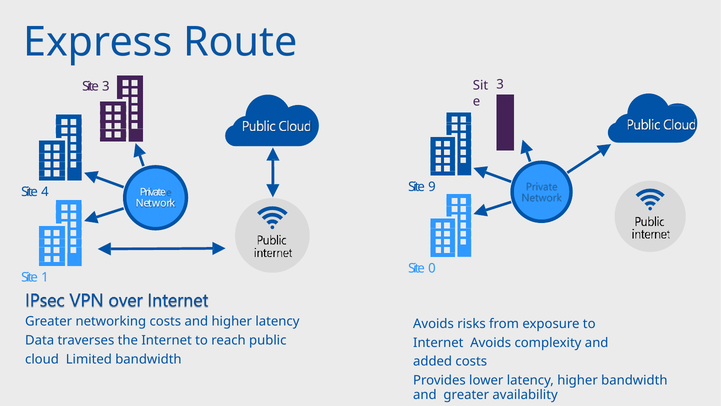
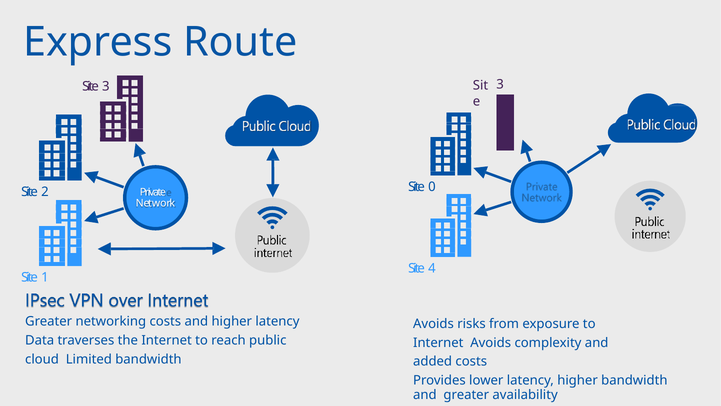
9: 9 -> 0 (432, 187)
4: 4 -> 2 (45, 192)
0: 0 -> 4 (432, 268)
